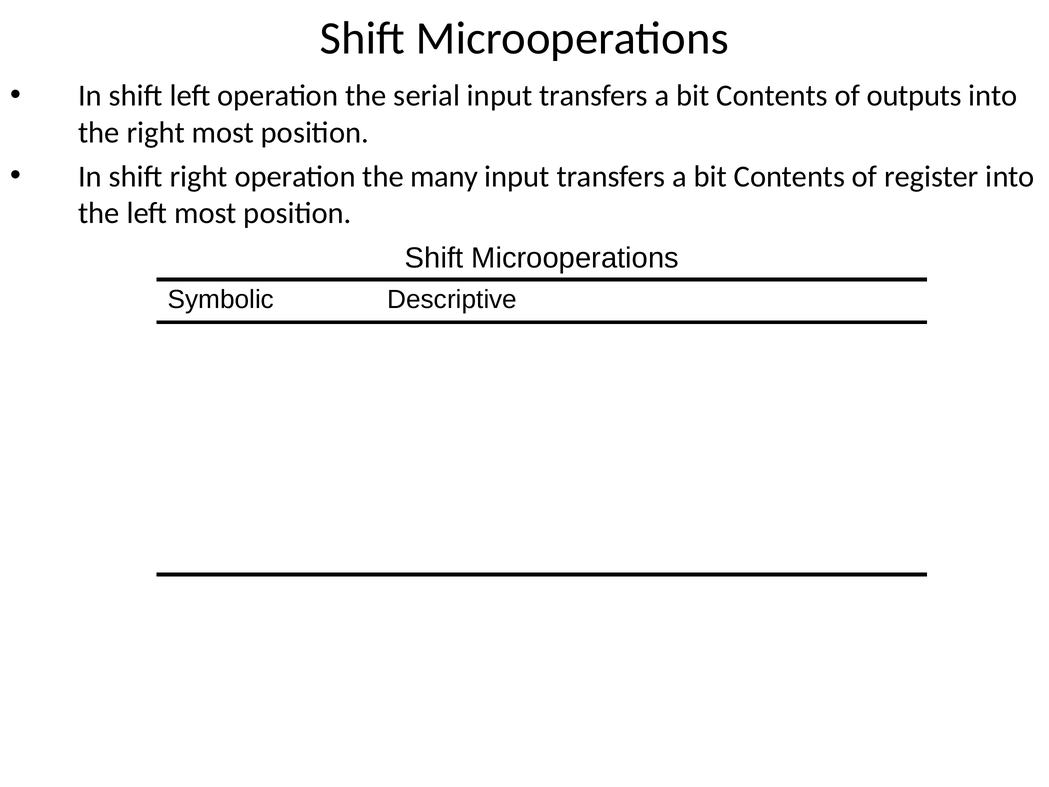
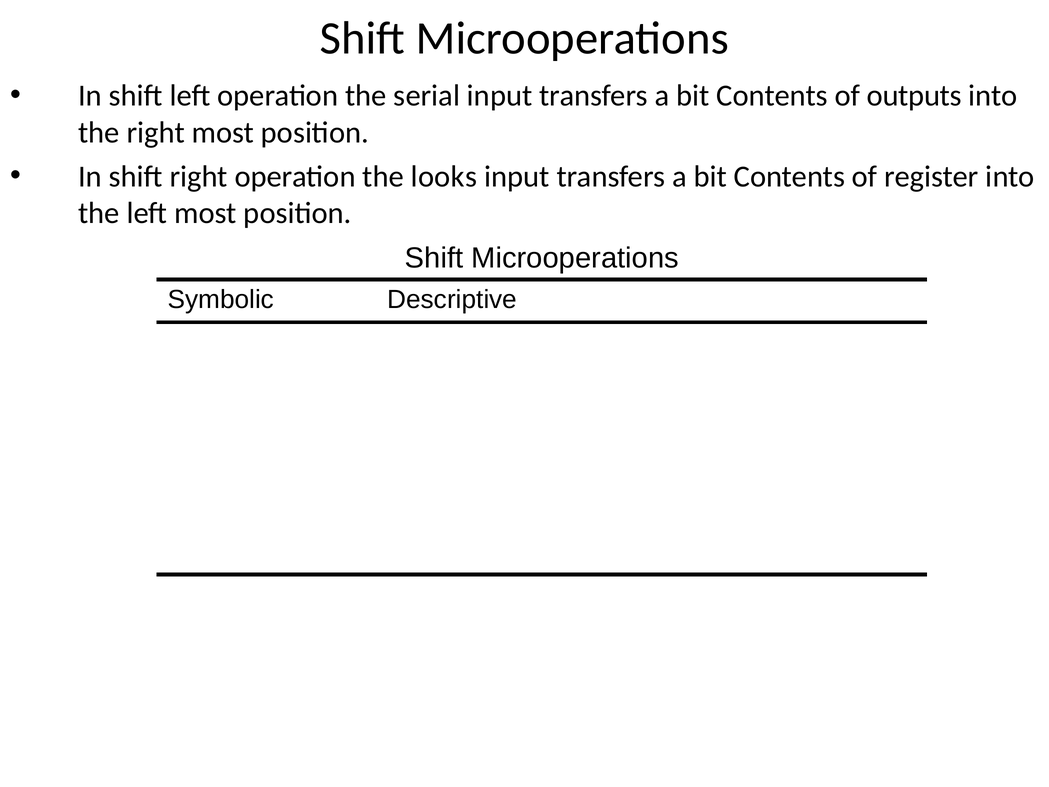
many: many -> looks (444, 176)
